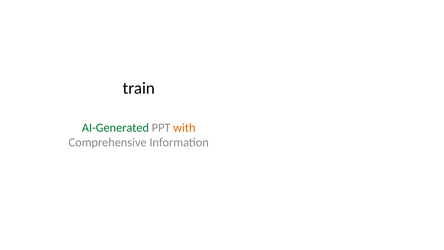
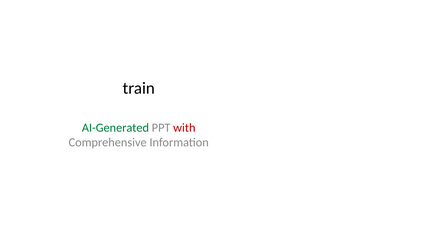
with colour: orange -> red (184, 128)
